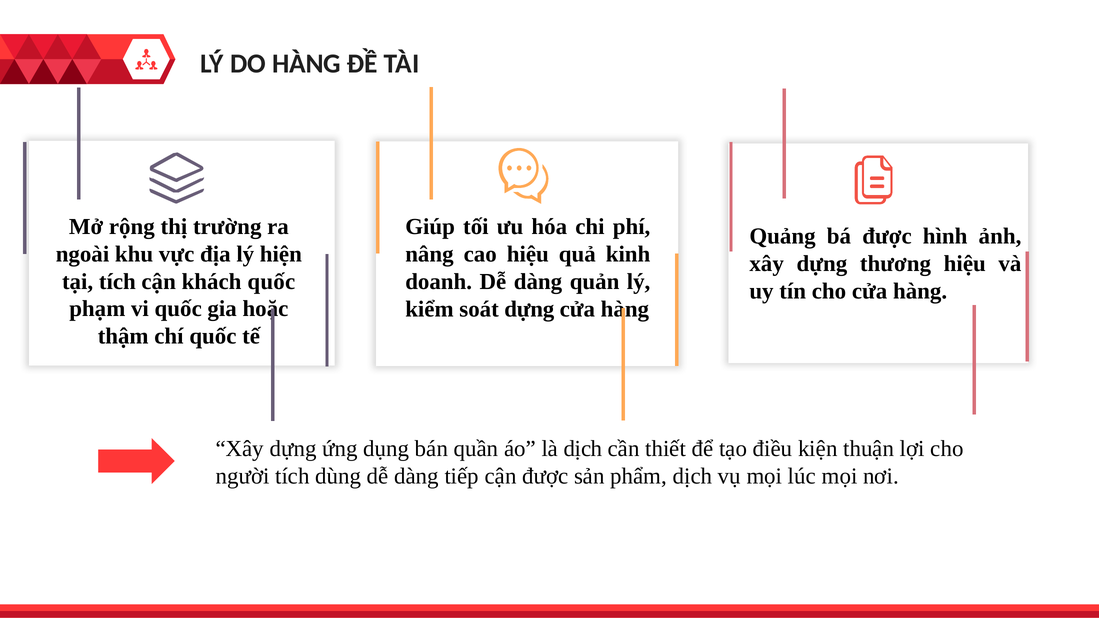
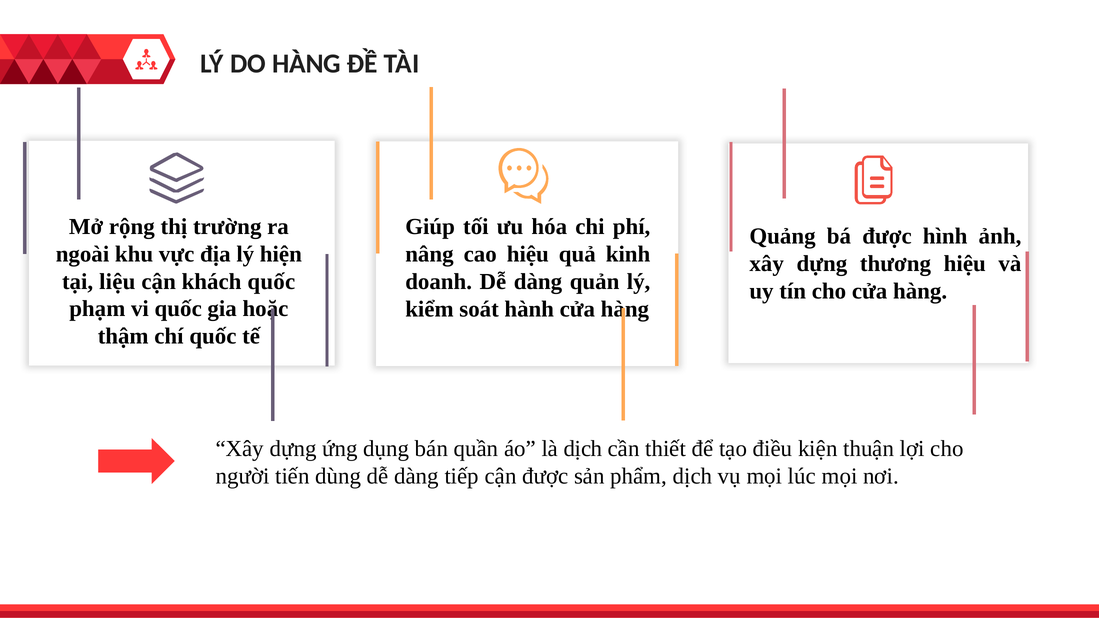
tại tích: tích -> liệu (117, 282)
soát dựng: dựng -> hành (529, 309)
người tích: tích -> tiến (292, 476)
